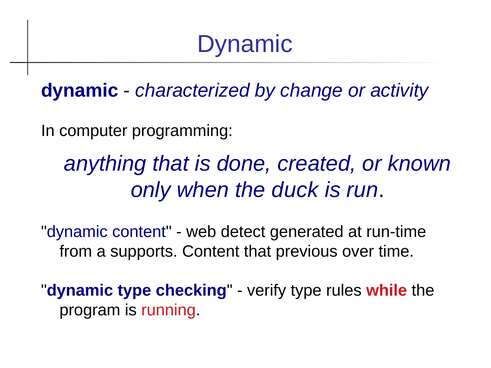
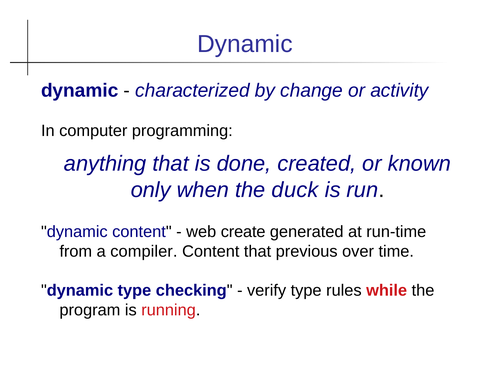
detect: detect -> create (243, 232)
supports: supports -> compiler (144, 252)
